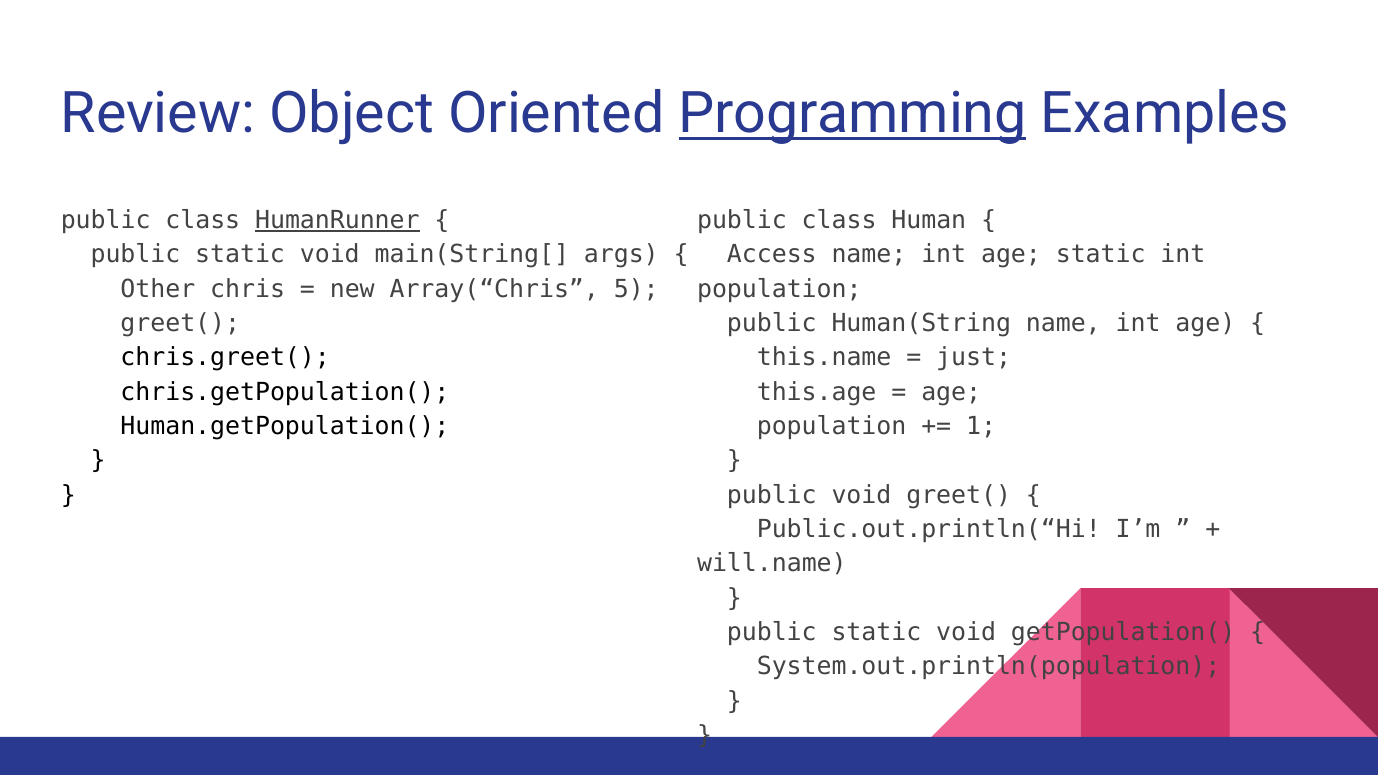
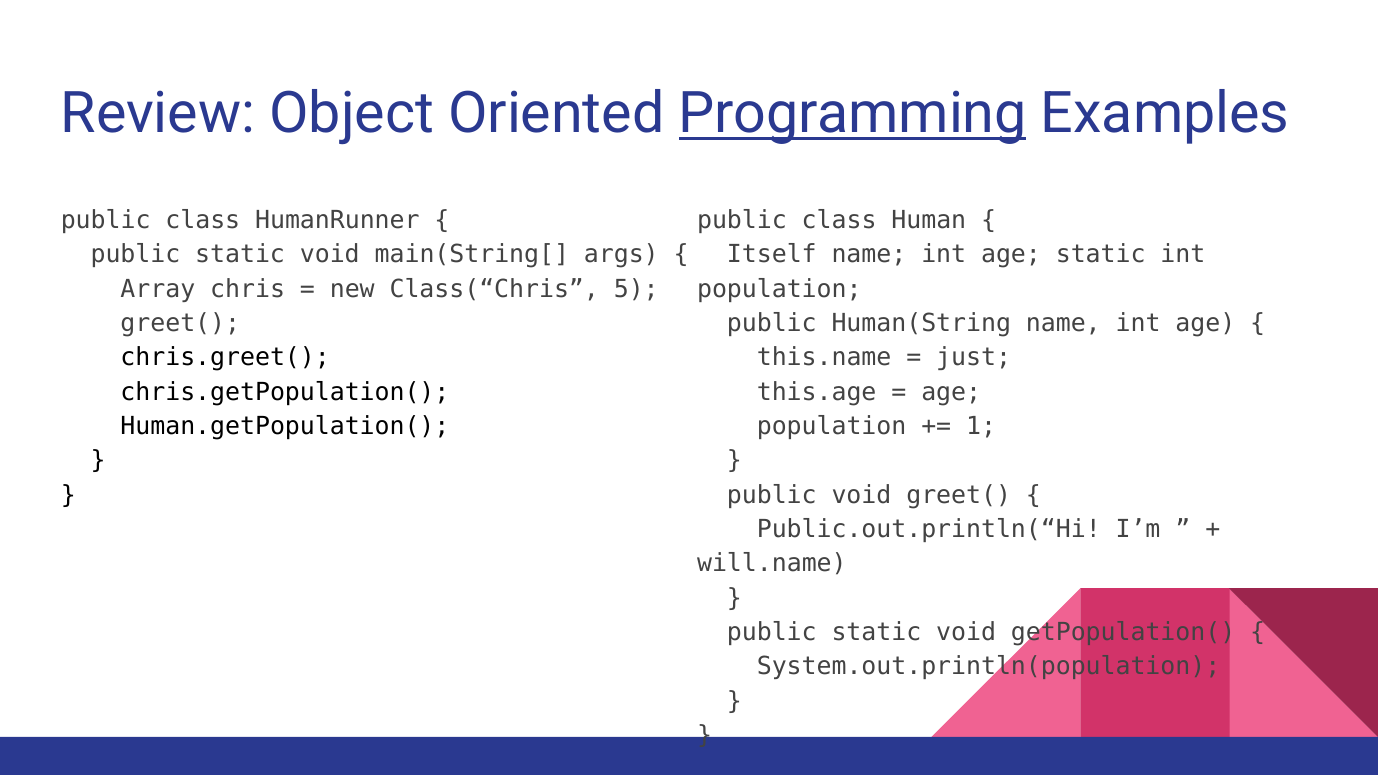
HumanRunner underline: present -> none (337, 220)
Access: Access -> Itself (772, 255)
Other: Other -> Array (158, 289)
Array(“Chris: Array(“Chris -> Class(“Chris (494, 289)
